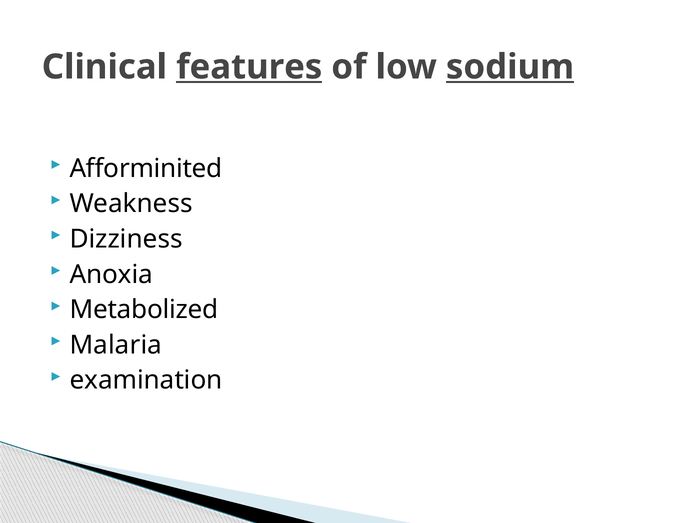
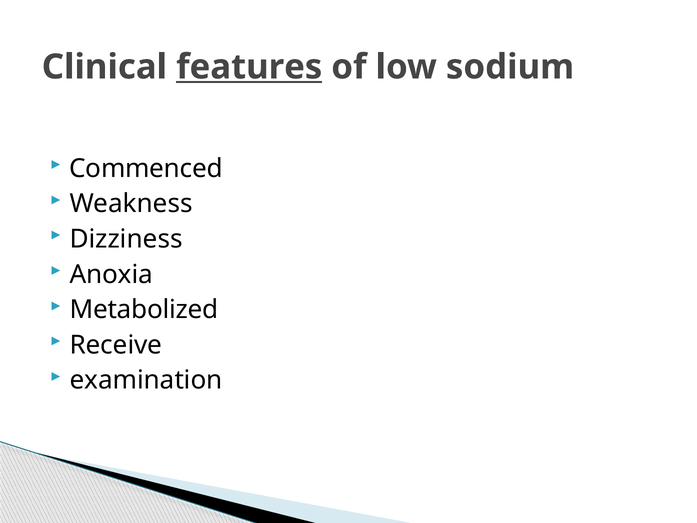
sodium underline: present -> none (510, 67)
Afforminited: Afforminited -> Commenced (146, 168)
Malaria: Malaria -> Receive (116, 345)
